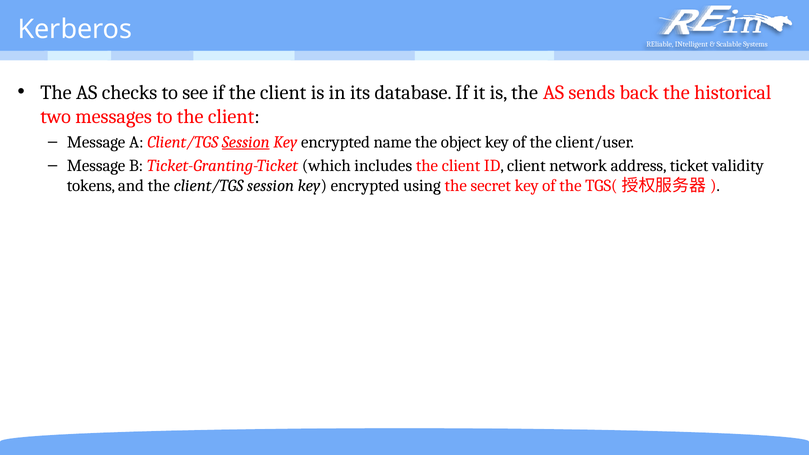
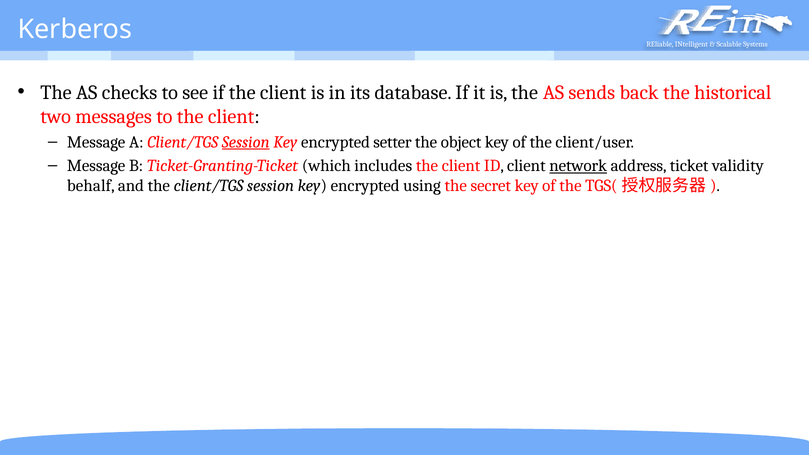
name: name -> setter (392, 142)
network underline: none -> present (578, 166)
tokens: tokens -> behalf (91, 186)
